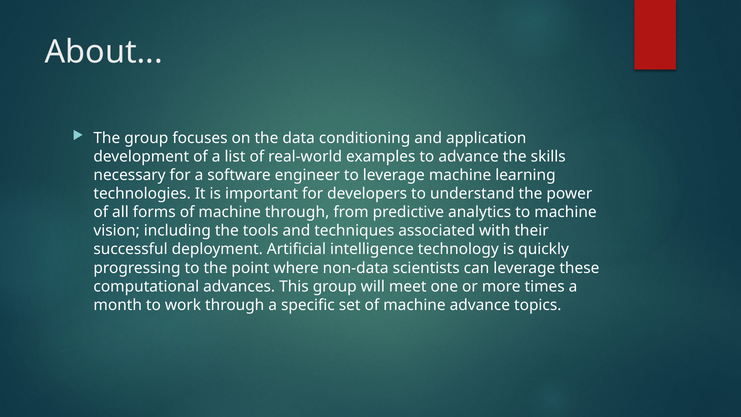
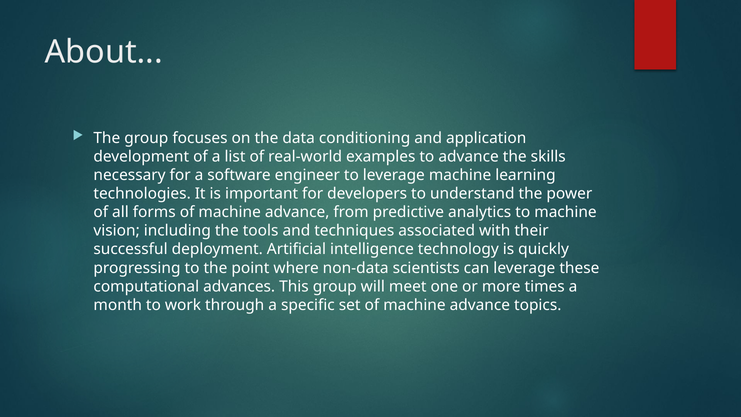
forms of machine through: through -> advance (297, 212)
